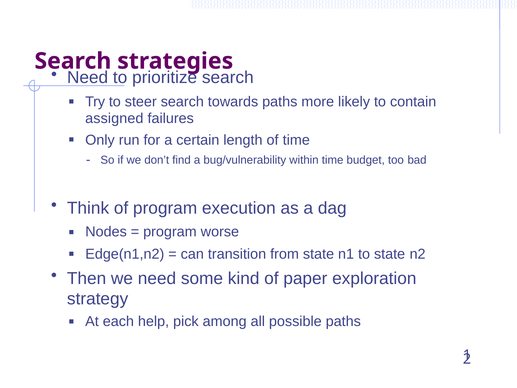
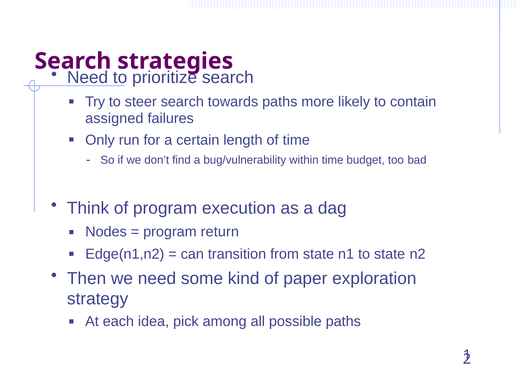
worse: worse -> return (220, 232)
help: help -> idea (154, 321)
